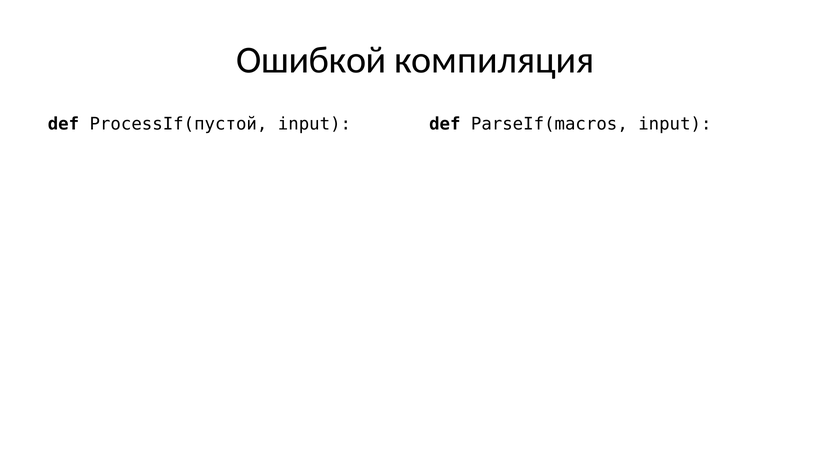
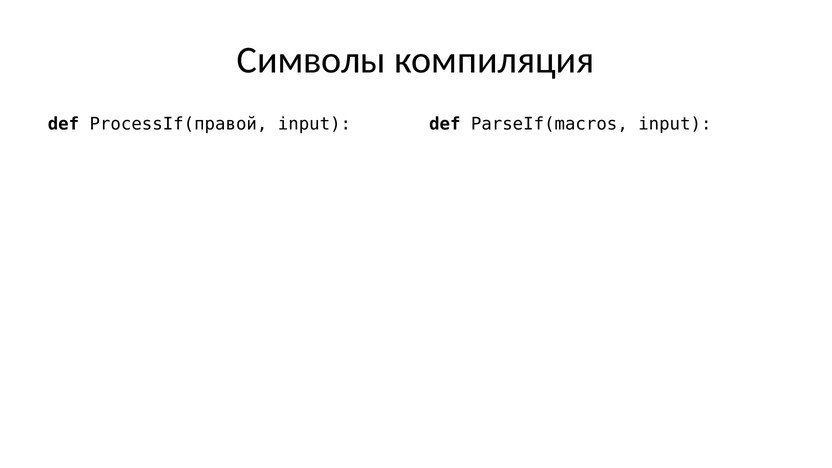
Ошибкой: Ошибкой -> Символы (311, 60)
ProcessIf(пустой: ProcessIf(пустой -> ProcessIf(правой (178, 124)
